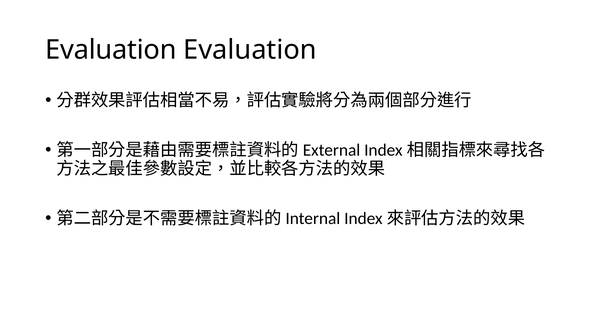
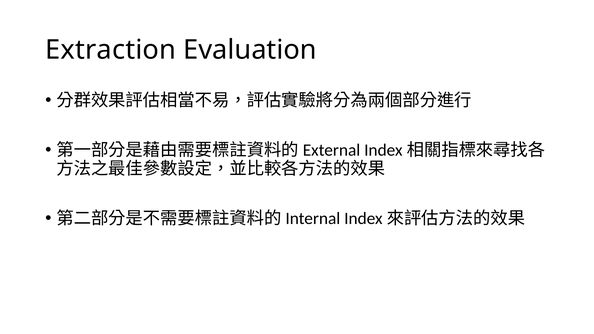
Evaluation: Evaluation -> Extraction (111, 50)
